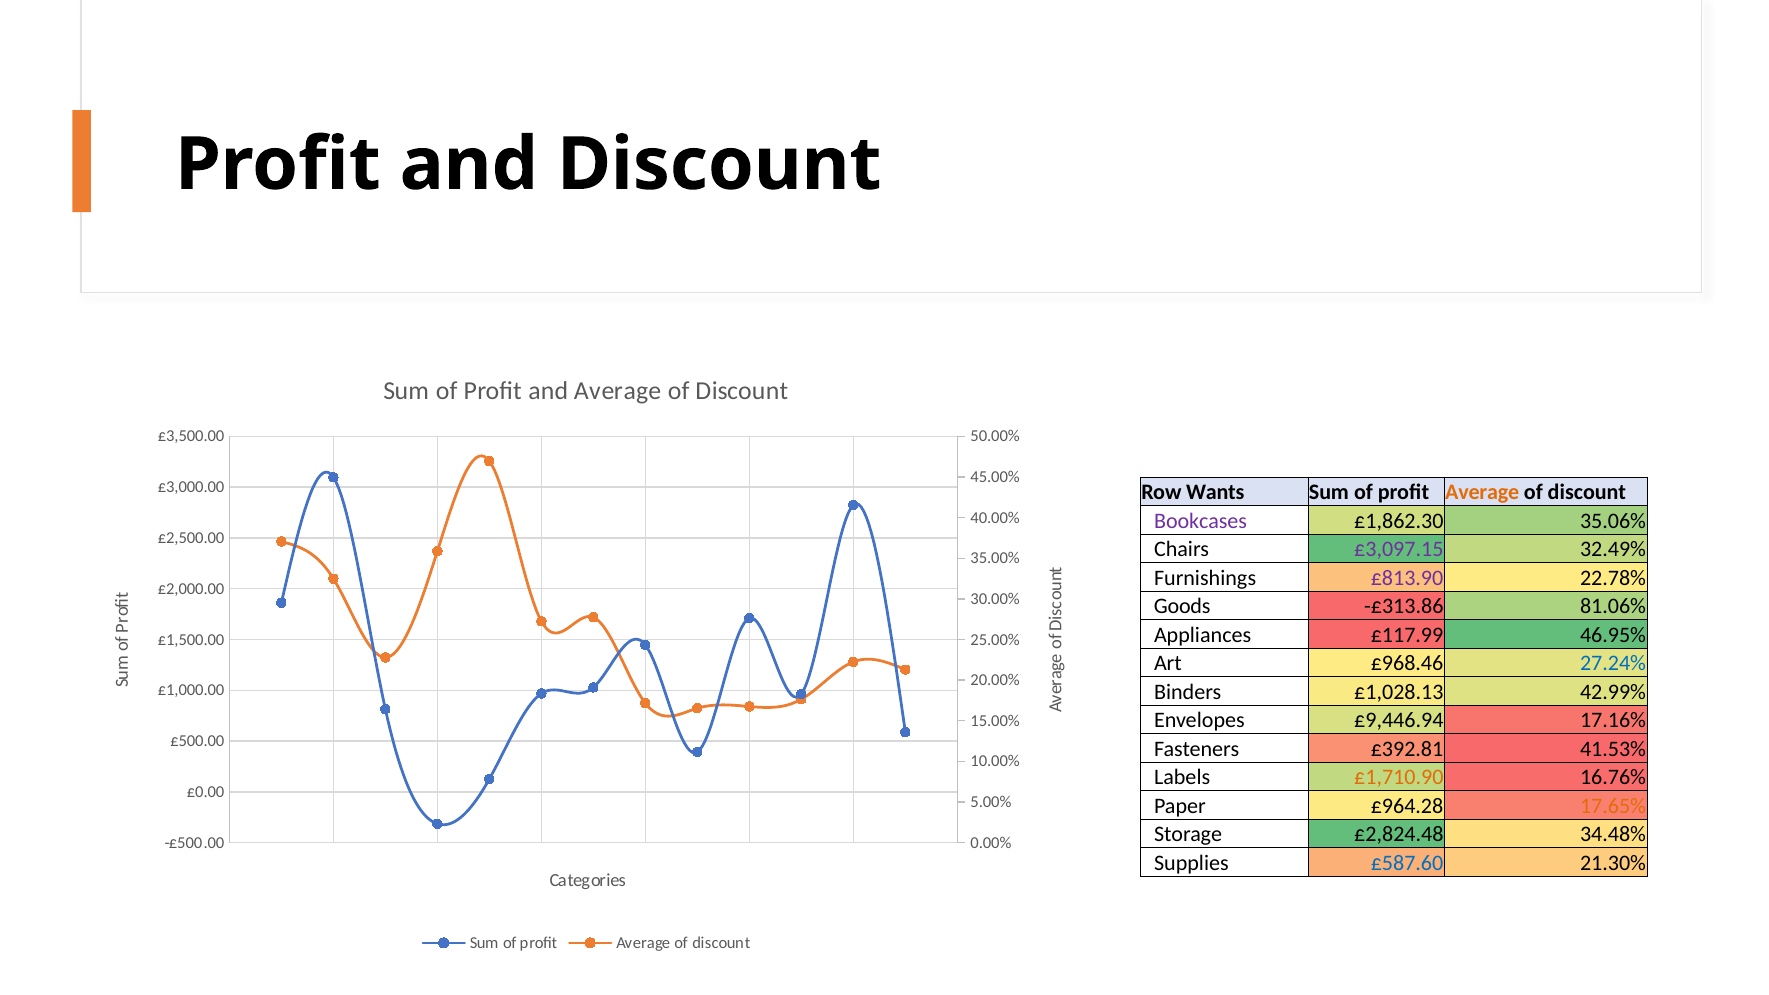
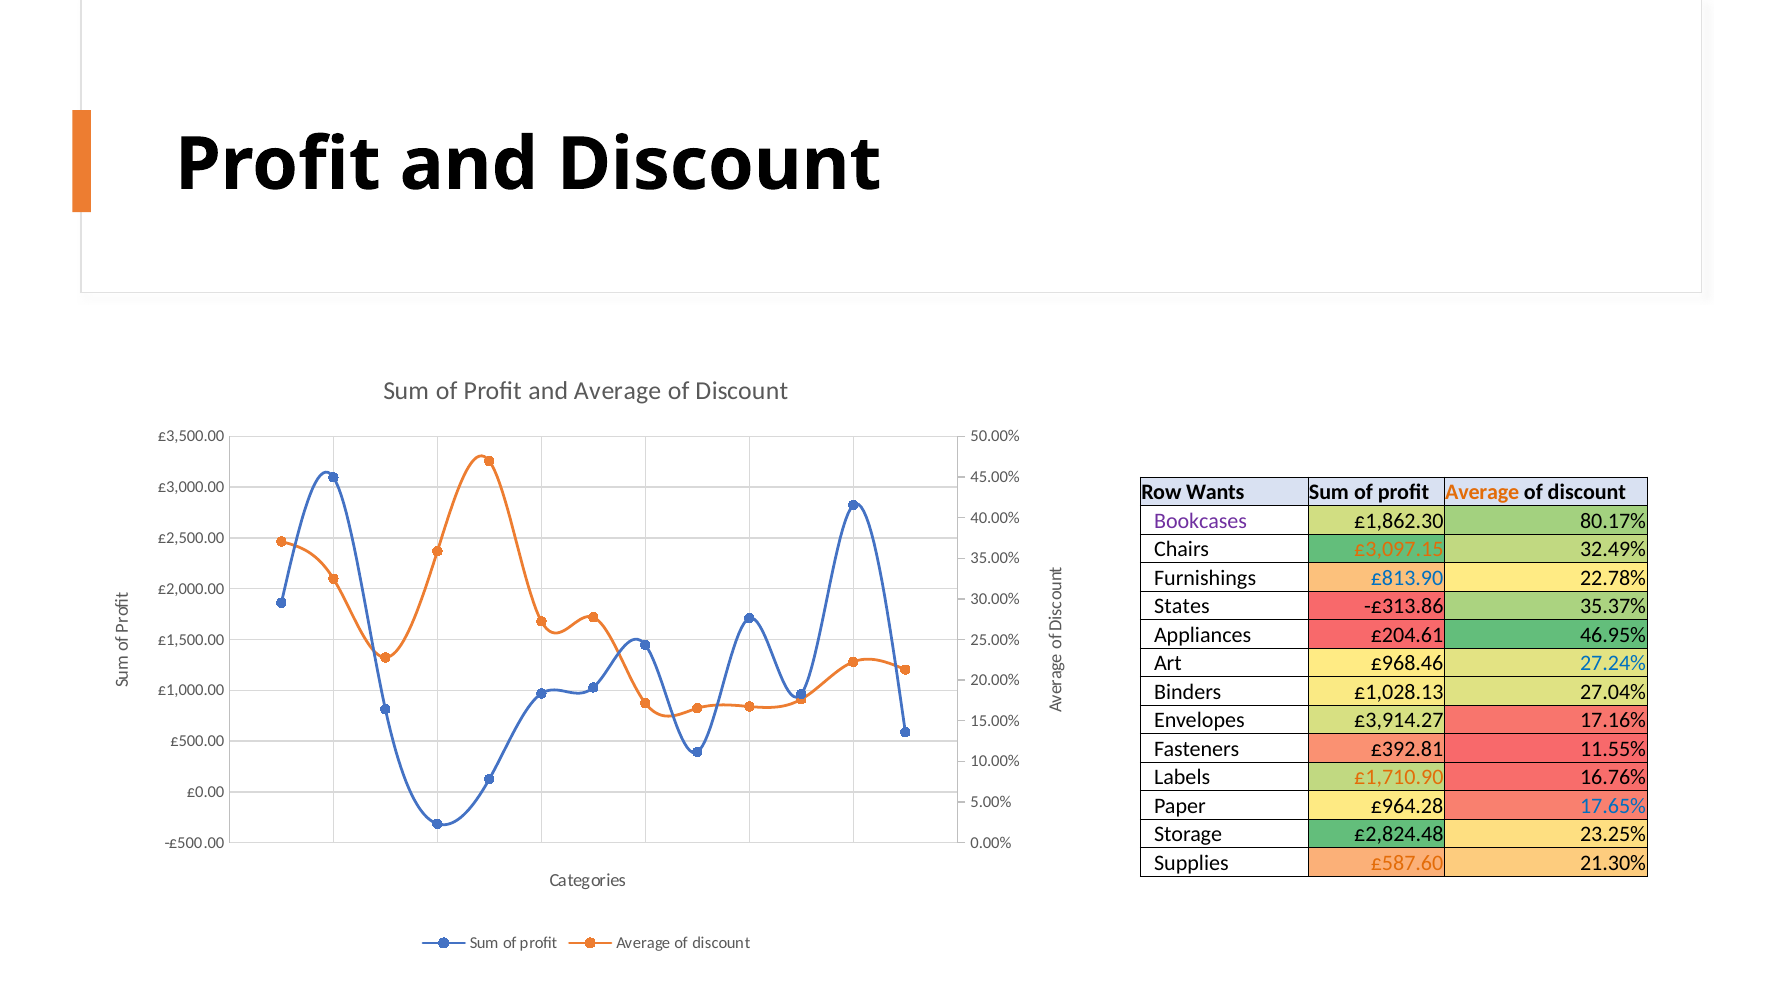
35.06%: 35.06% -> 80.17% (1613, 521)
£3,097.15 colour: purple -> orange (1399, 549)
£813.90 colour: purple -> blue (1407, 578)
Goods: Goods -> States (1182, 606)
81.06%: 81.06% -> 35.37% (1613, 606)
£117.99: £117.99 -> £204.61 (1407, 635)
42.99%: 42.99% -> 27.04% (1613, 692)
£9,446.94: £9,446.94 -> £3,914.27 (1399, 721)
41.53%: 41.53% -> 11.55% (1613, 749)
17.65% colour: orange -> blue (1613, 806)
34.48%: 34.48% -> 23.25% (1613, 835)
£587.60 colour: blue -> orange (1407, 863)
